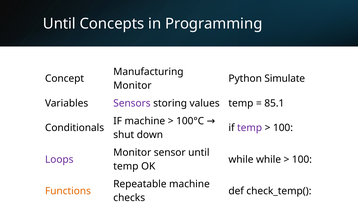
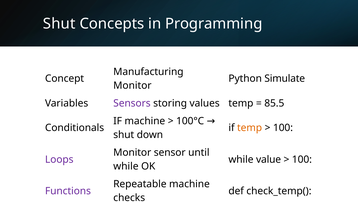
Until: Until -> Shut (59, 24)
85.1: 85.1 -> 85.5 (274, 103)
temp colour: purple -> orange (250, 127)
while while: while -> value (269, 159)
temp: temp -> while (126, 166)
Functions colour: orange -> purple (68, 190)
